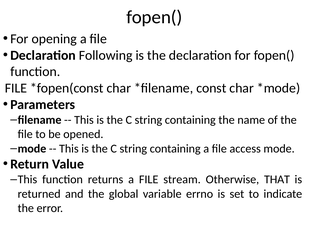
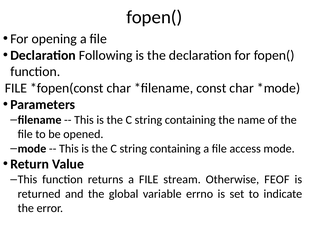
THAT: THAT -> FEOF (277, 180)
